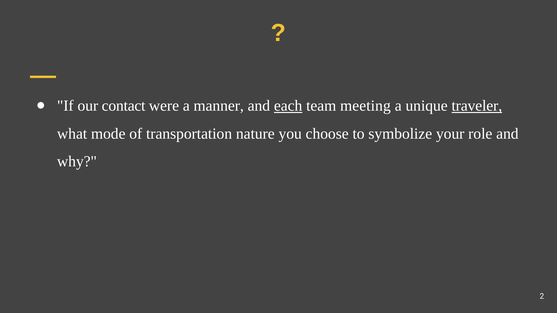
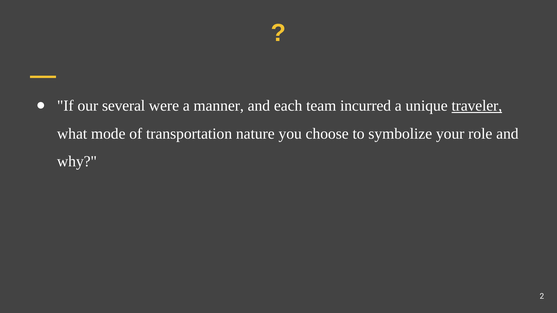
contact: contact -> several (124, 106)
each underline: present -> none (288, 106)
meeting: meeting -> incurred (366, 106)
